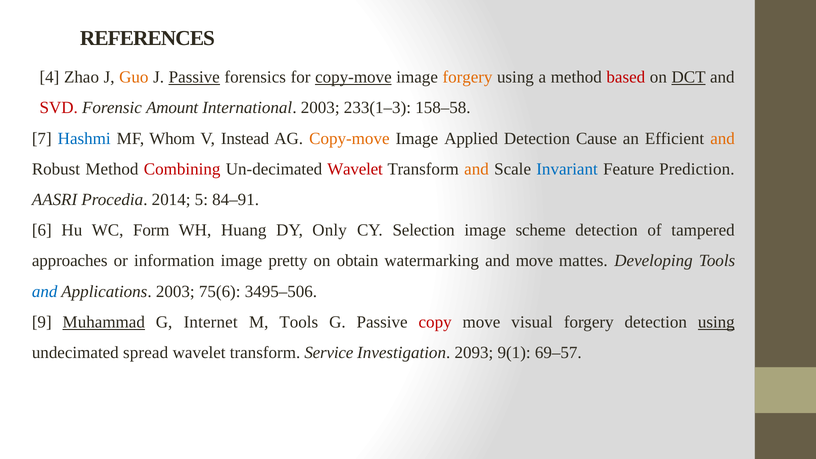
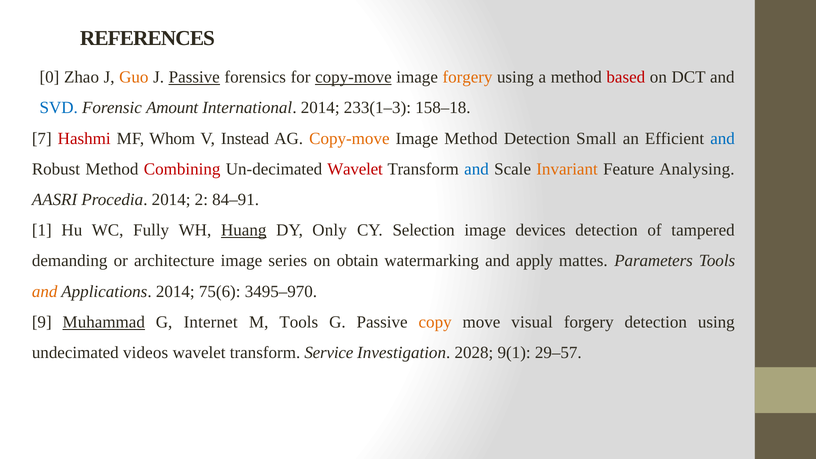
4: 4 -> 0 (49, 77)
DCT underline: present -> none (689, 77)
SVD colour: red -> blue (59, 108)
International 2003: 2003 -> 2014 (320, 108)
158–58: 158–58 -> 158–18 (443, 108)
Hashmi colour: blue -> red (84, 138)
Image Applied: Applied -> Method (471, 138)
Cause: Cause -> Small (596, 138)
and colour: orange -> blue (723, 138)
and colour: orange -> blue (477, 169)
Invariant colour: blue -> orange (567, 169)
Prediction: Prediction -> Analysing (697, 169)
5: 5 -> 2 (201, 200)
6: 6 -> 1 (42, 230)
Form: Form -> Fully (151, 230)
Huang underline: none -> present (244, 230)
scheme: scheme -> devices (541, 230)
approaches: approaches -> demanding (70, 261)
information: information -> architecture (174, 261)
pretty: pretty -> series (288, 261)
and move: move -> apply (534, 261)
Developing: Developing -> Parameters (654, 261)
and colour: blue -> orange (45, 291)
Applications 2003: 2003 -> 2014 (175, 291)
3495–506: 3495–506 -> 3495–970 (281, 291)
copy colour: red -> orange (435, 322)
using underline: present -> none (716, 322)
spread: spread -> videos (146, 353)
2093: 2093 -> 2028 (474, 353)
69–57: 69–57 -> 29–57 (558, 353)
